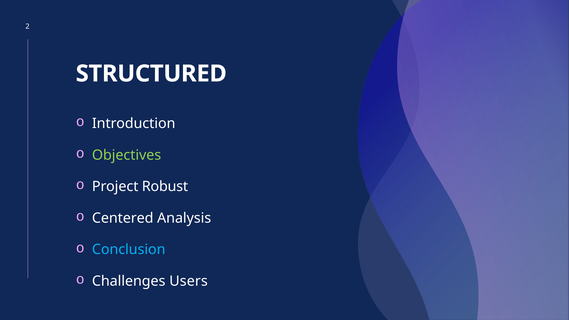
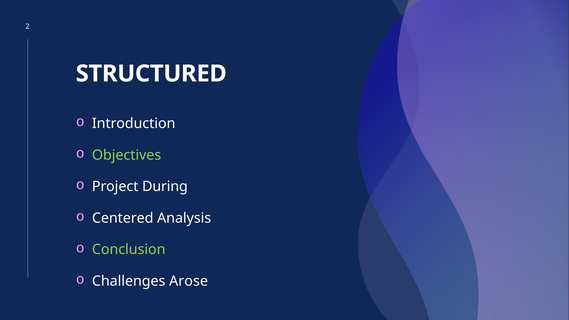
Robust: Robust -> During (165, 187)
Conclusion colour: light blue -> light green (129, 250)
Users: Users -> Arose (189, 281)
